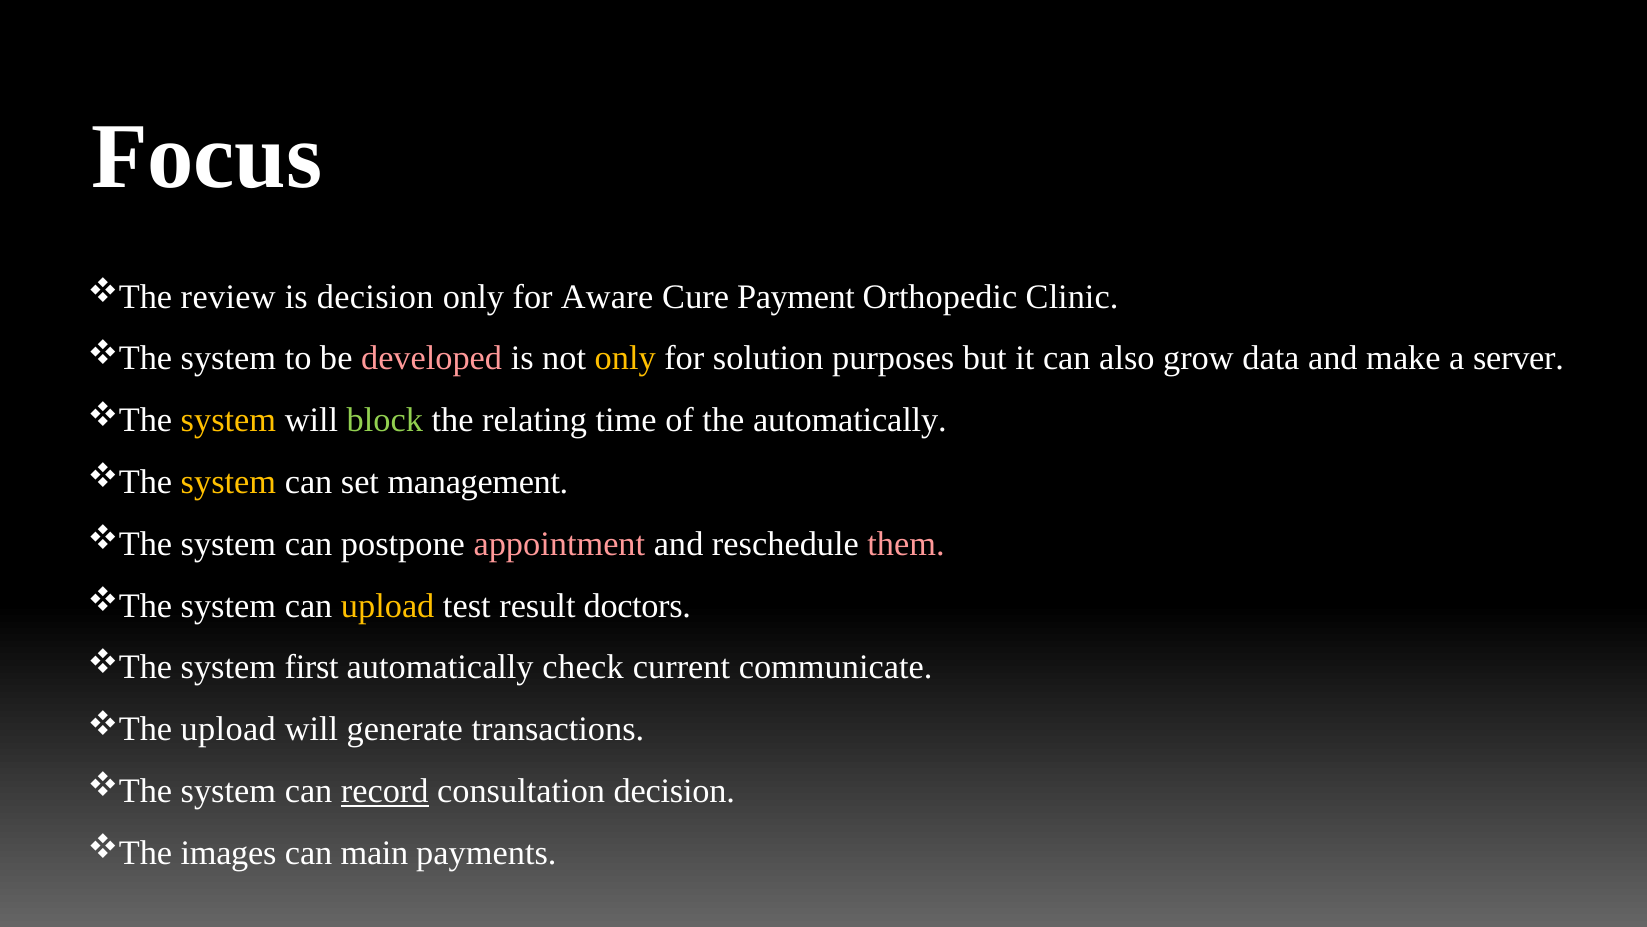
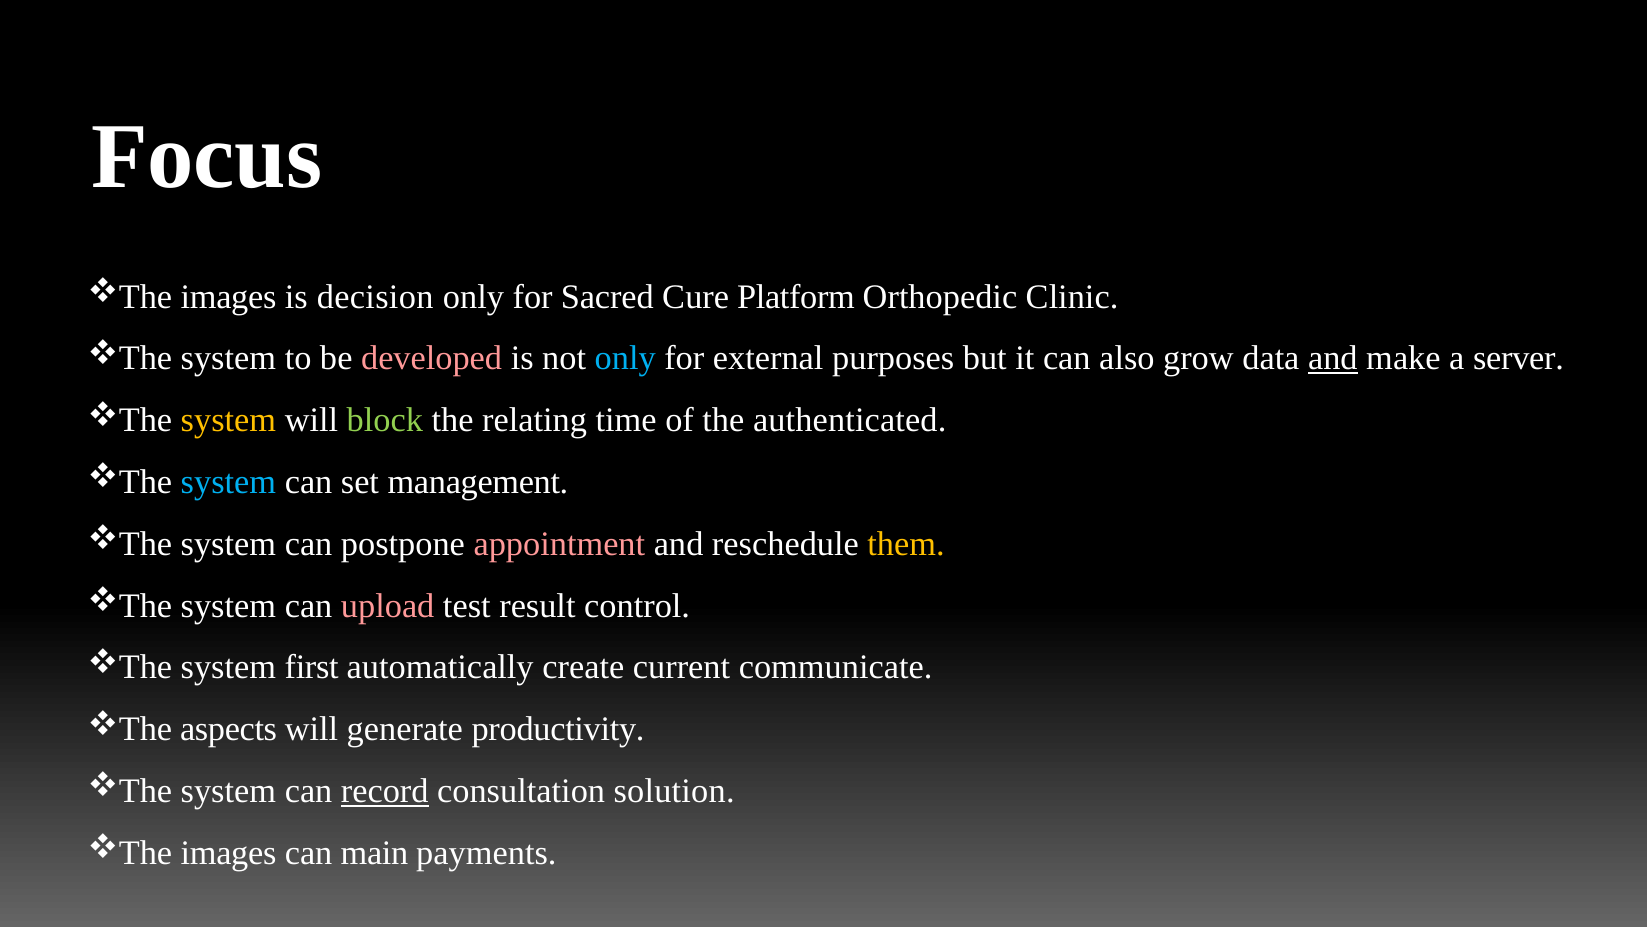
review: review -> images (229, 297)
Aware: Aware -> Sacred (607, 297)
Payment: Payment -> Platform (796, 297)
only colour: yellow -> light blue (625, 358)
solution: solution -> external (768, 358)
and underline: none -> present (1333, 358)
the automatically: automatically -> authenticated (850, 420)
system colour: yellow -> light blue (228, 482)
them colour: pink -> yellow (906, 544)
upload colour: yellow -> pink (388, 605)
doctors: doctors -> control (637, 605)
check: check -> create (583, 667)
upload: upload -> aspects (229, 729)
transactions: transactions -> productivity (558, 729)
consultation decision: decision -> solution (674, 791)
